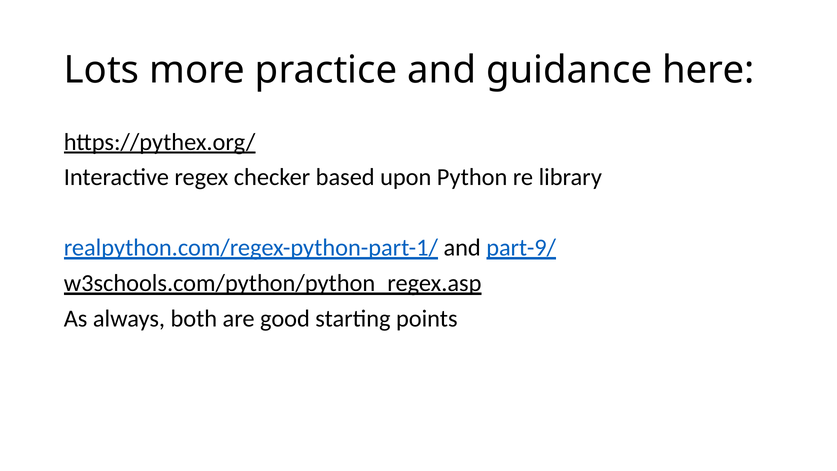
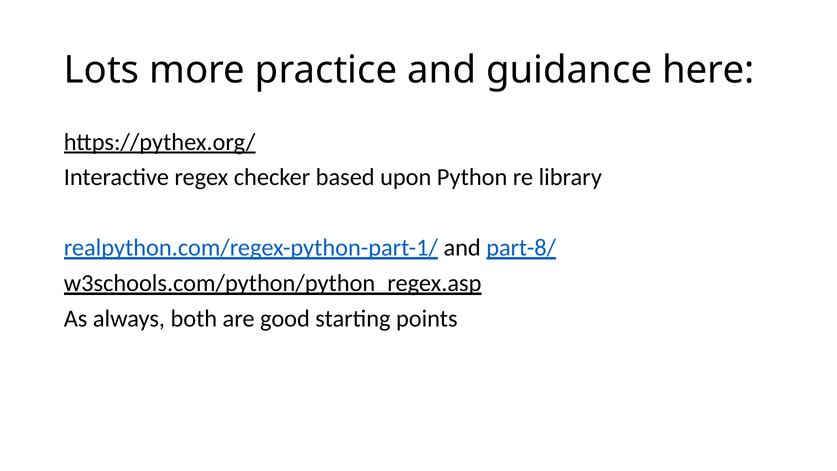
part-9/: part-9/ -> part-8/ (521, 248)
